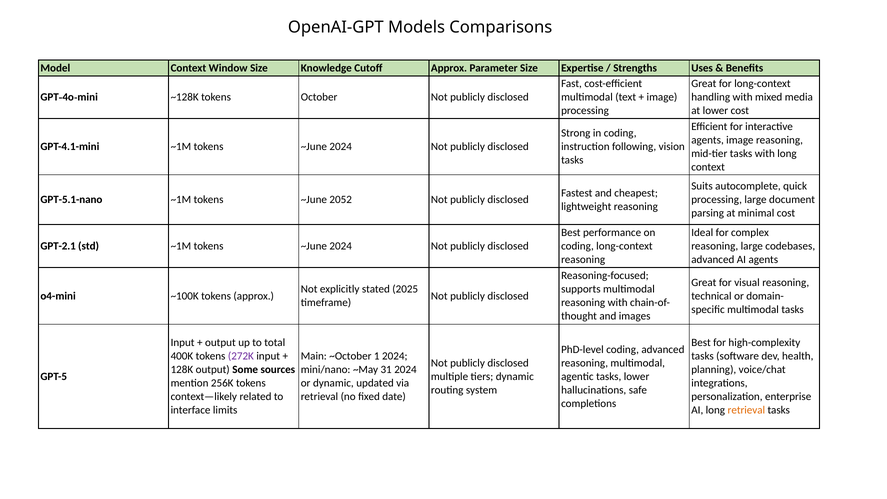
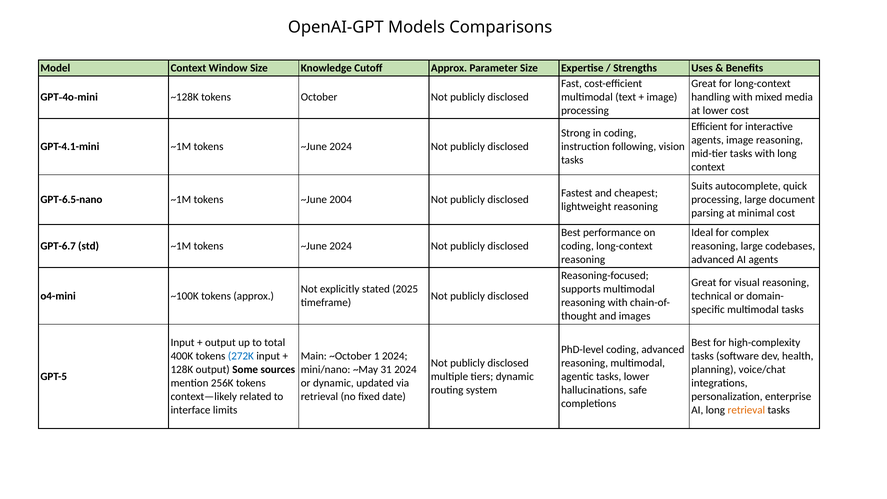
GPT-5.1-nano: GPT-5.1-nano -> GPT-6.5-nano (71, 200)
2052: 2052 -> 2004 (341, 200)
GPT-2.1: GPT-2.1 -> GPT-6.7 (58, 246)
272K colour: purple -> blue (241, 356)
